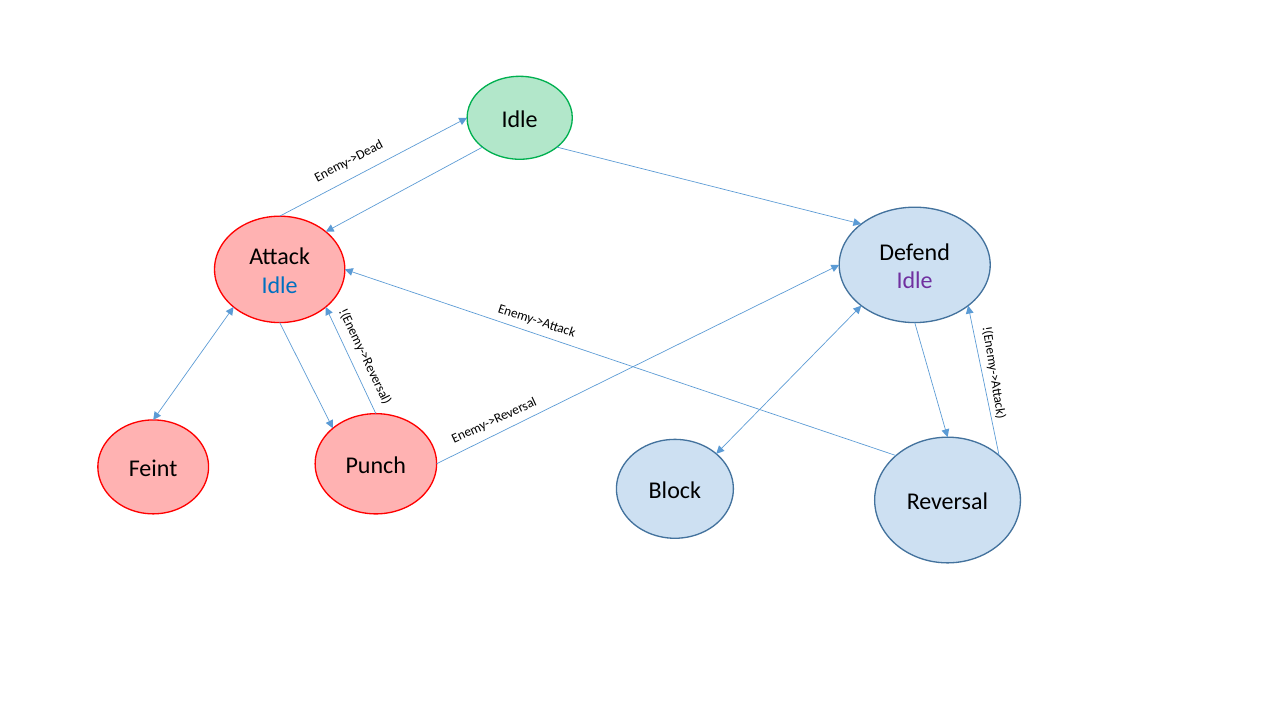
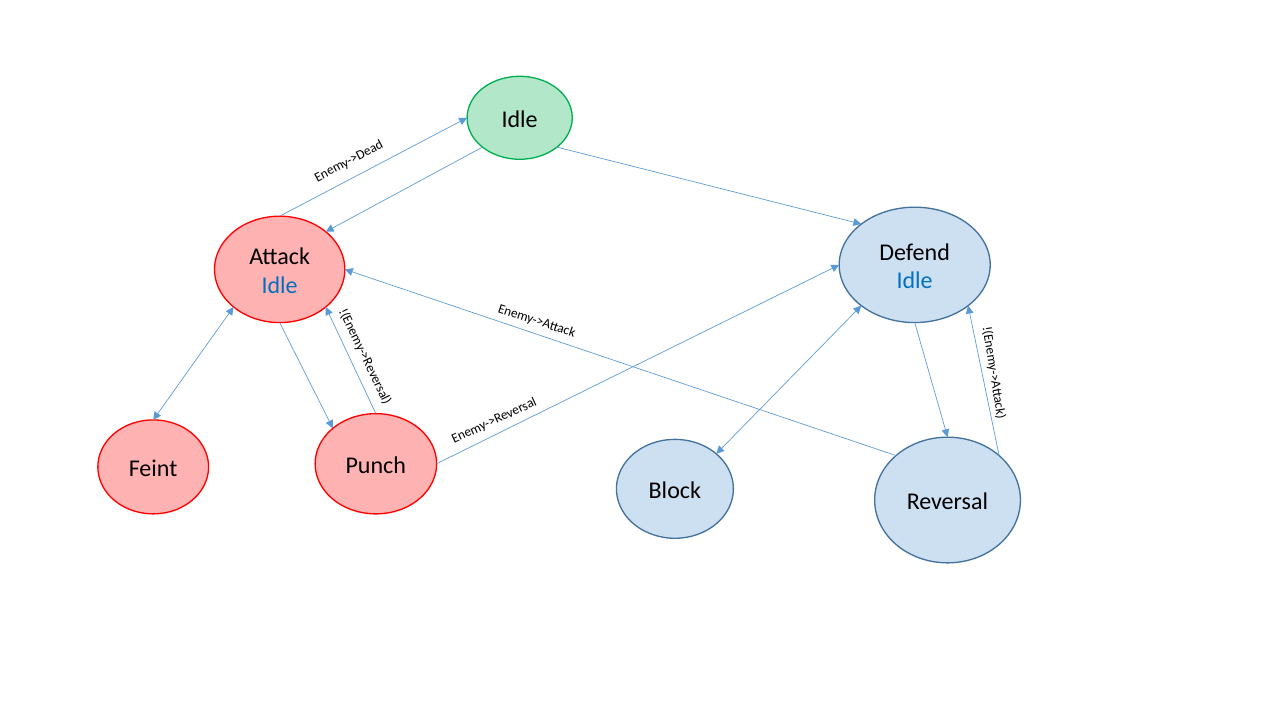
Idle colour: purple -> blue (915, 281)
